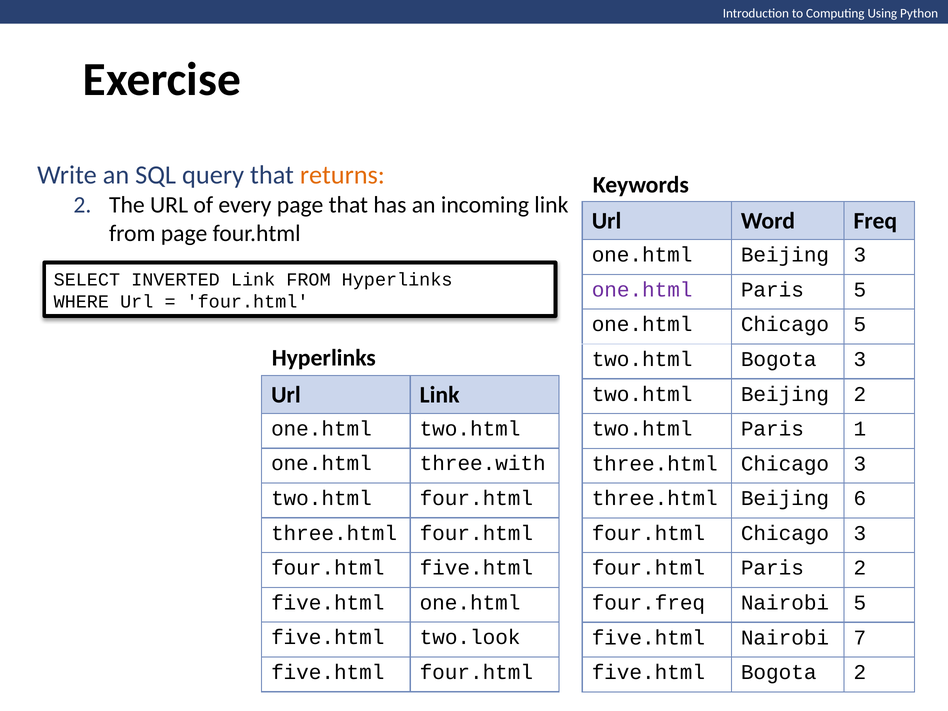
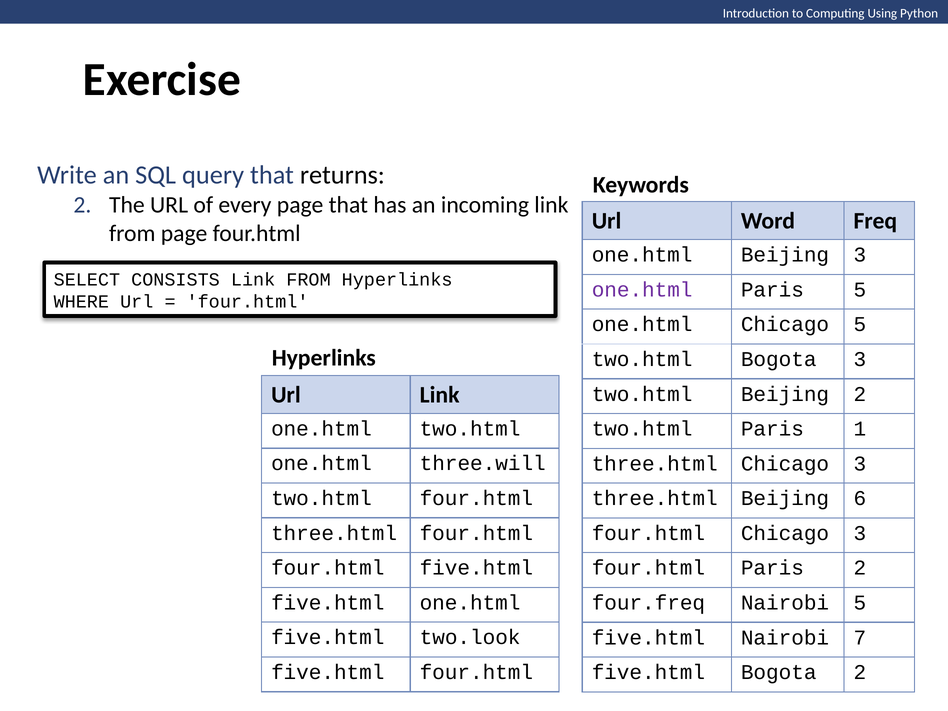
returns colour: orange -> black (342, 175)
INVERTED: INVERTED -> CONSISTS (175, 280)
three.with: three.with -> three.will (483, 464)
